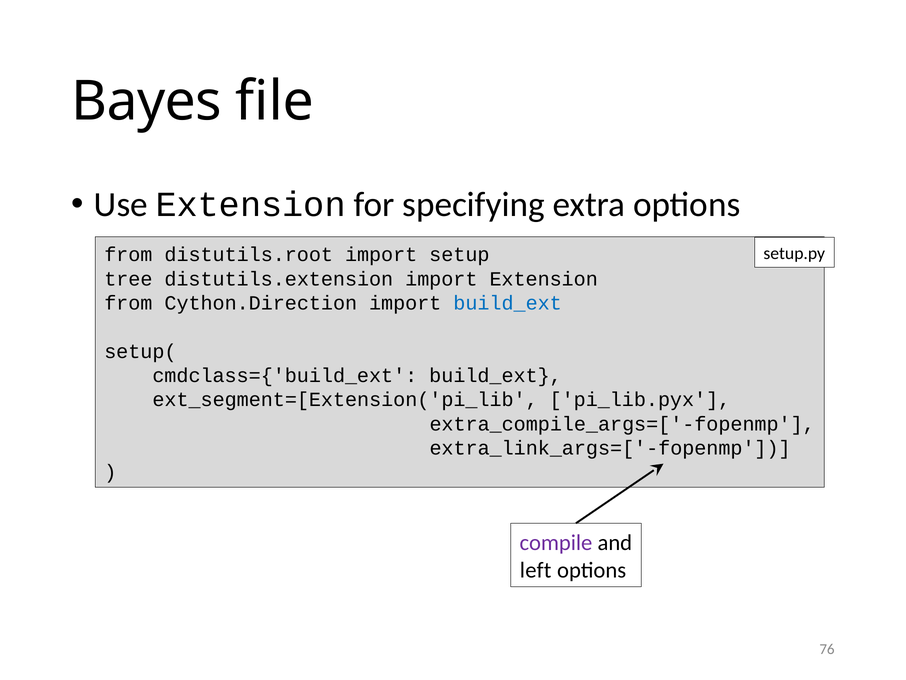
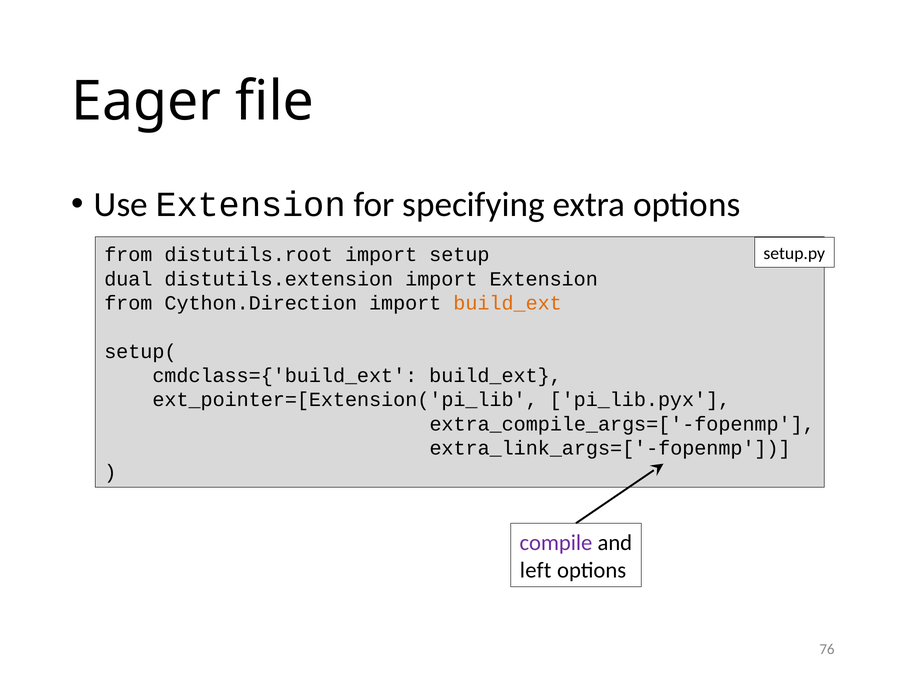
Bayes: Bayes -> Eager (146, 101)
tree: tree -> dual (128, 279)
build_ext colour: blue -> orange (508, 303)
ext_segment=[Extension('pi_lib: ext_segment=[Extension('pi_lib -> ext_pointer=[Extension('pi_lib (345, 399)
